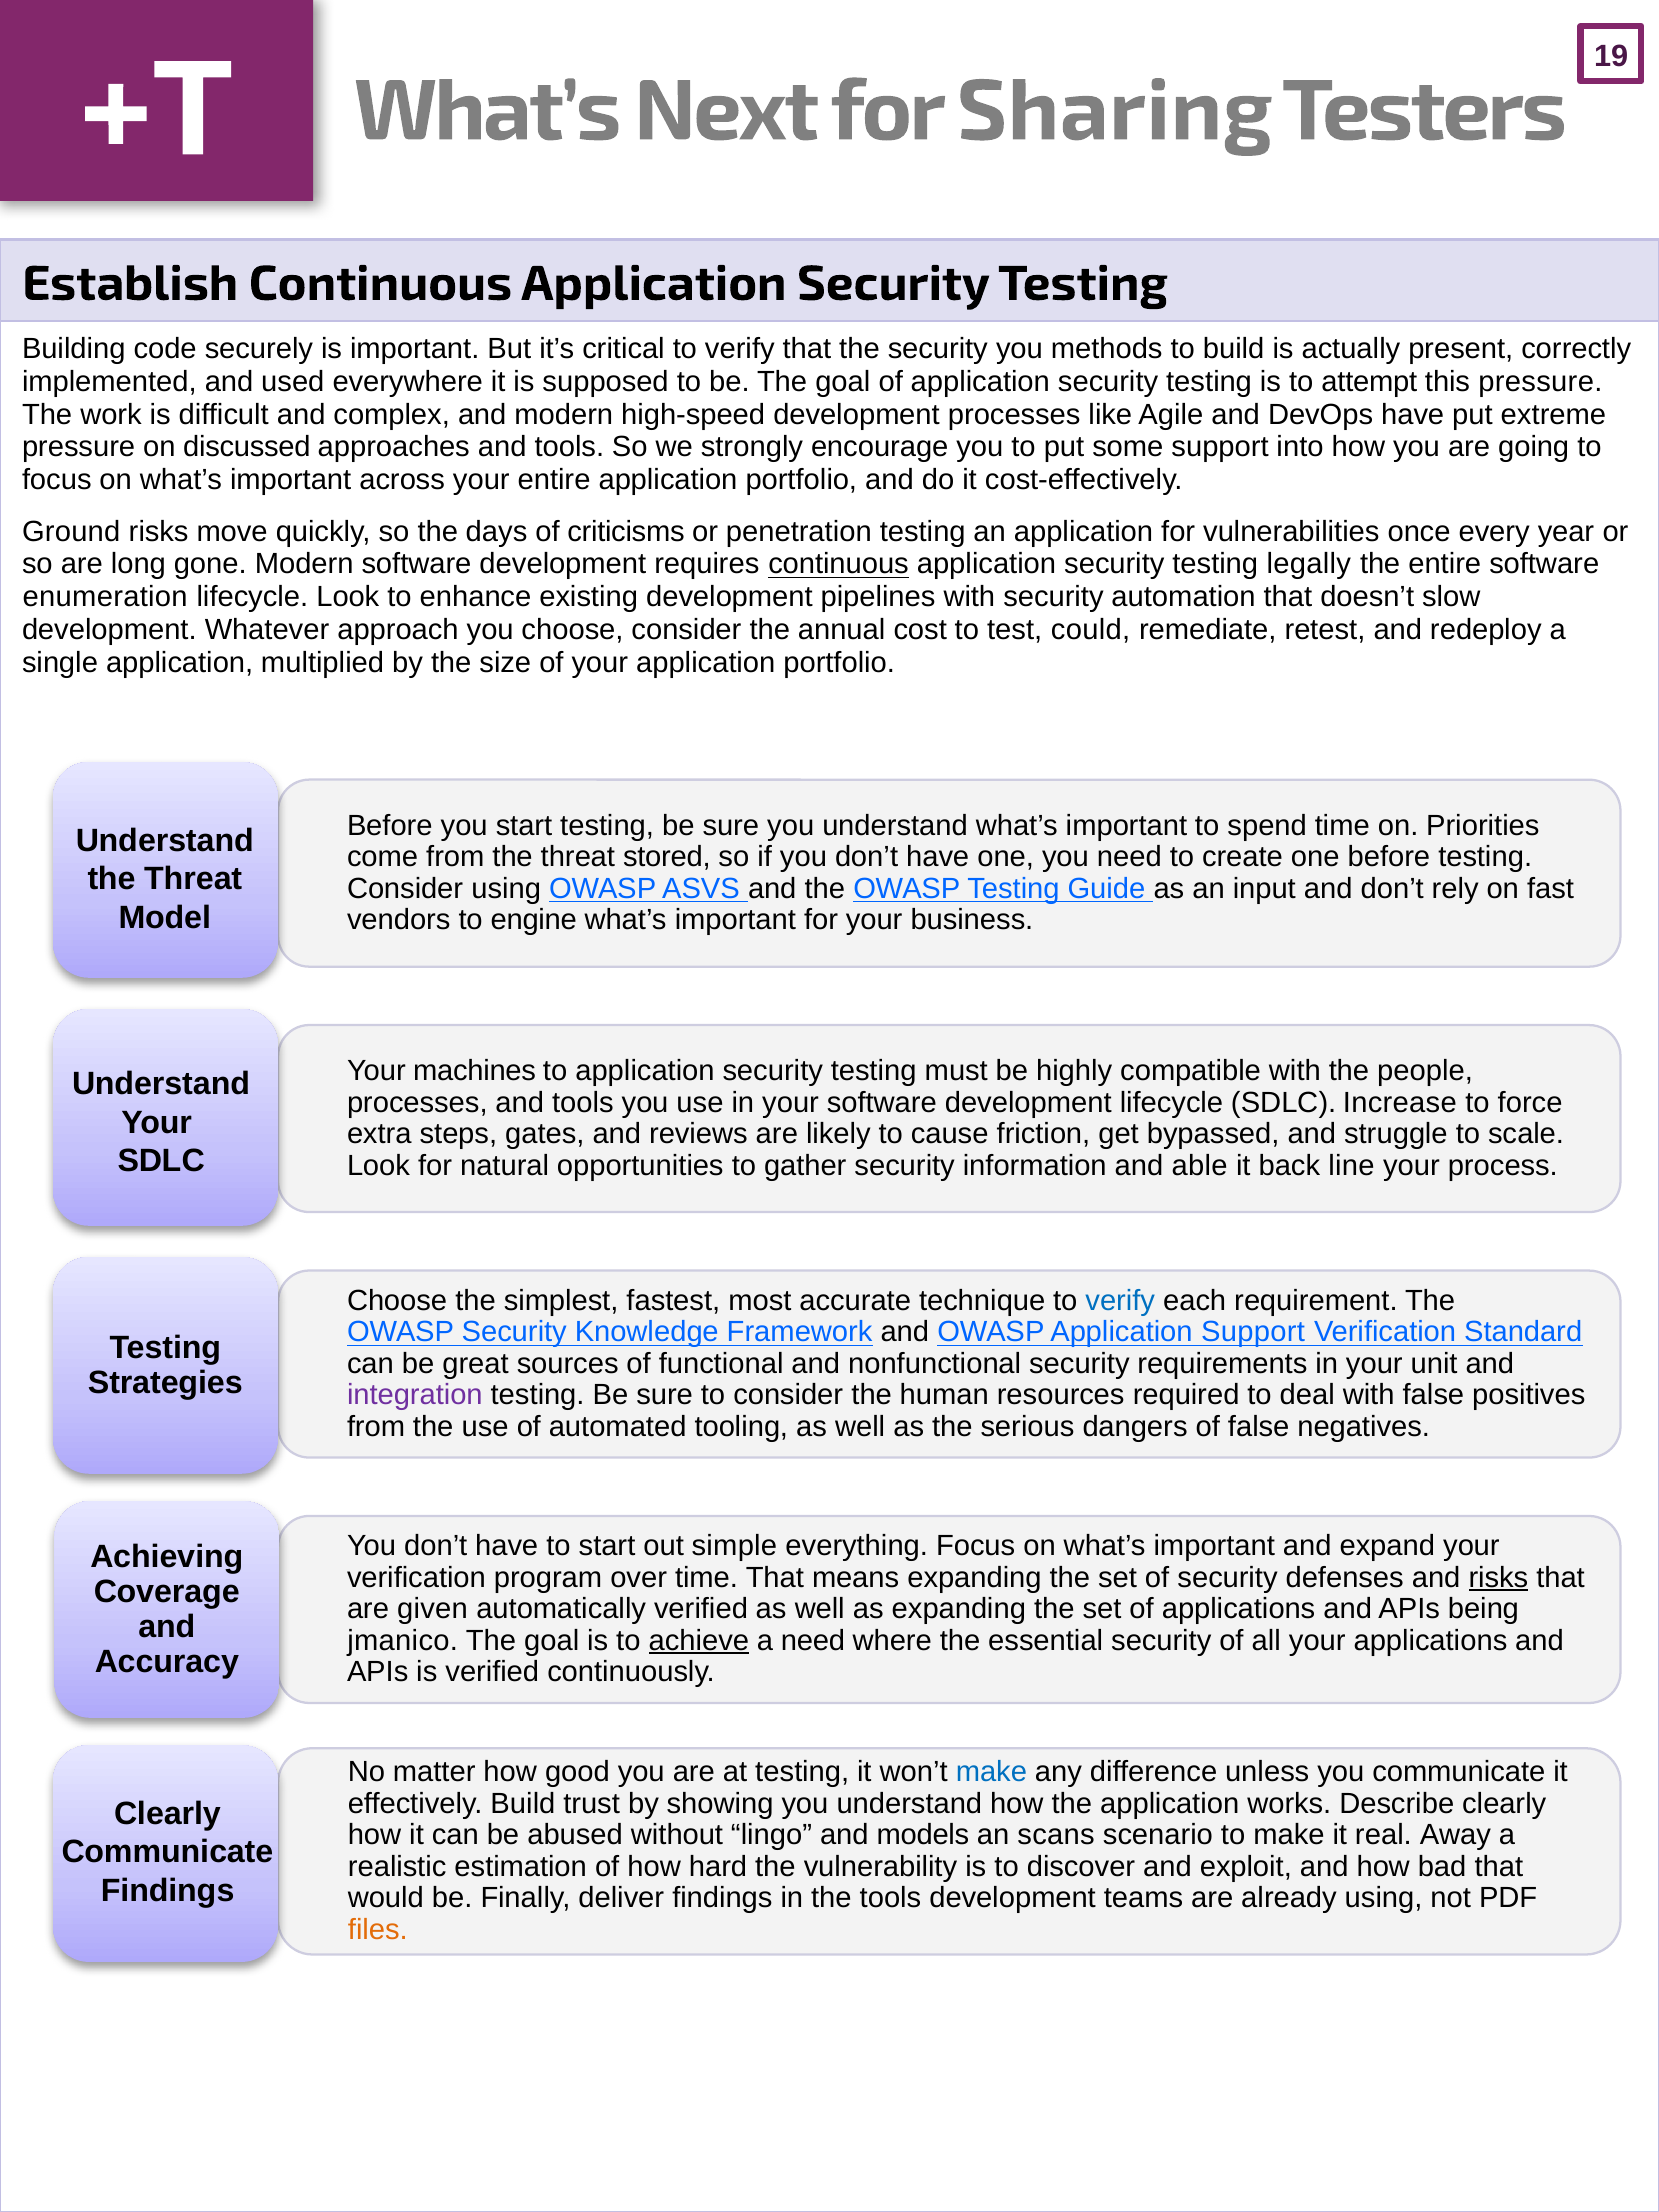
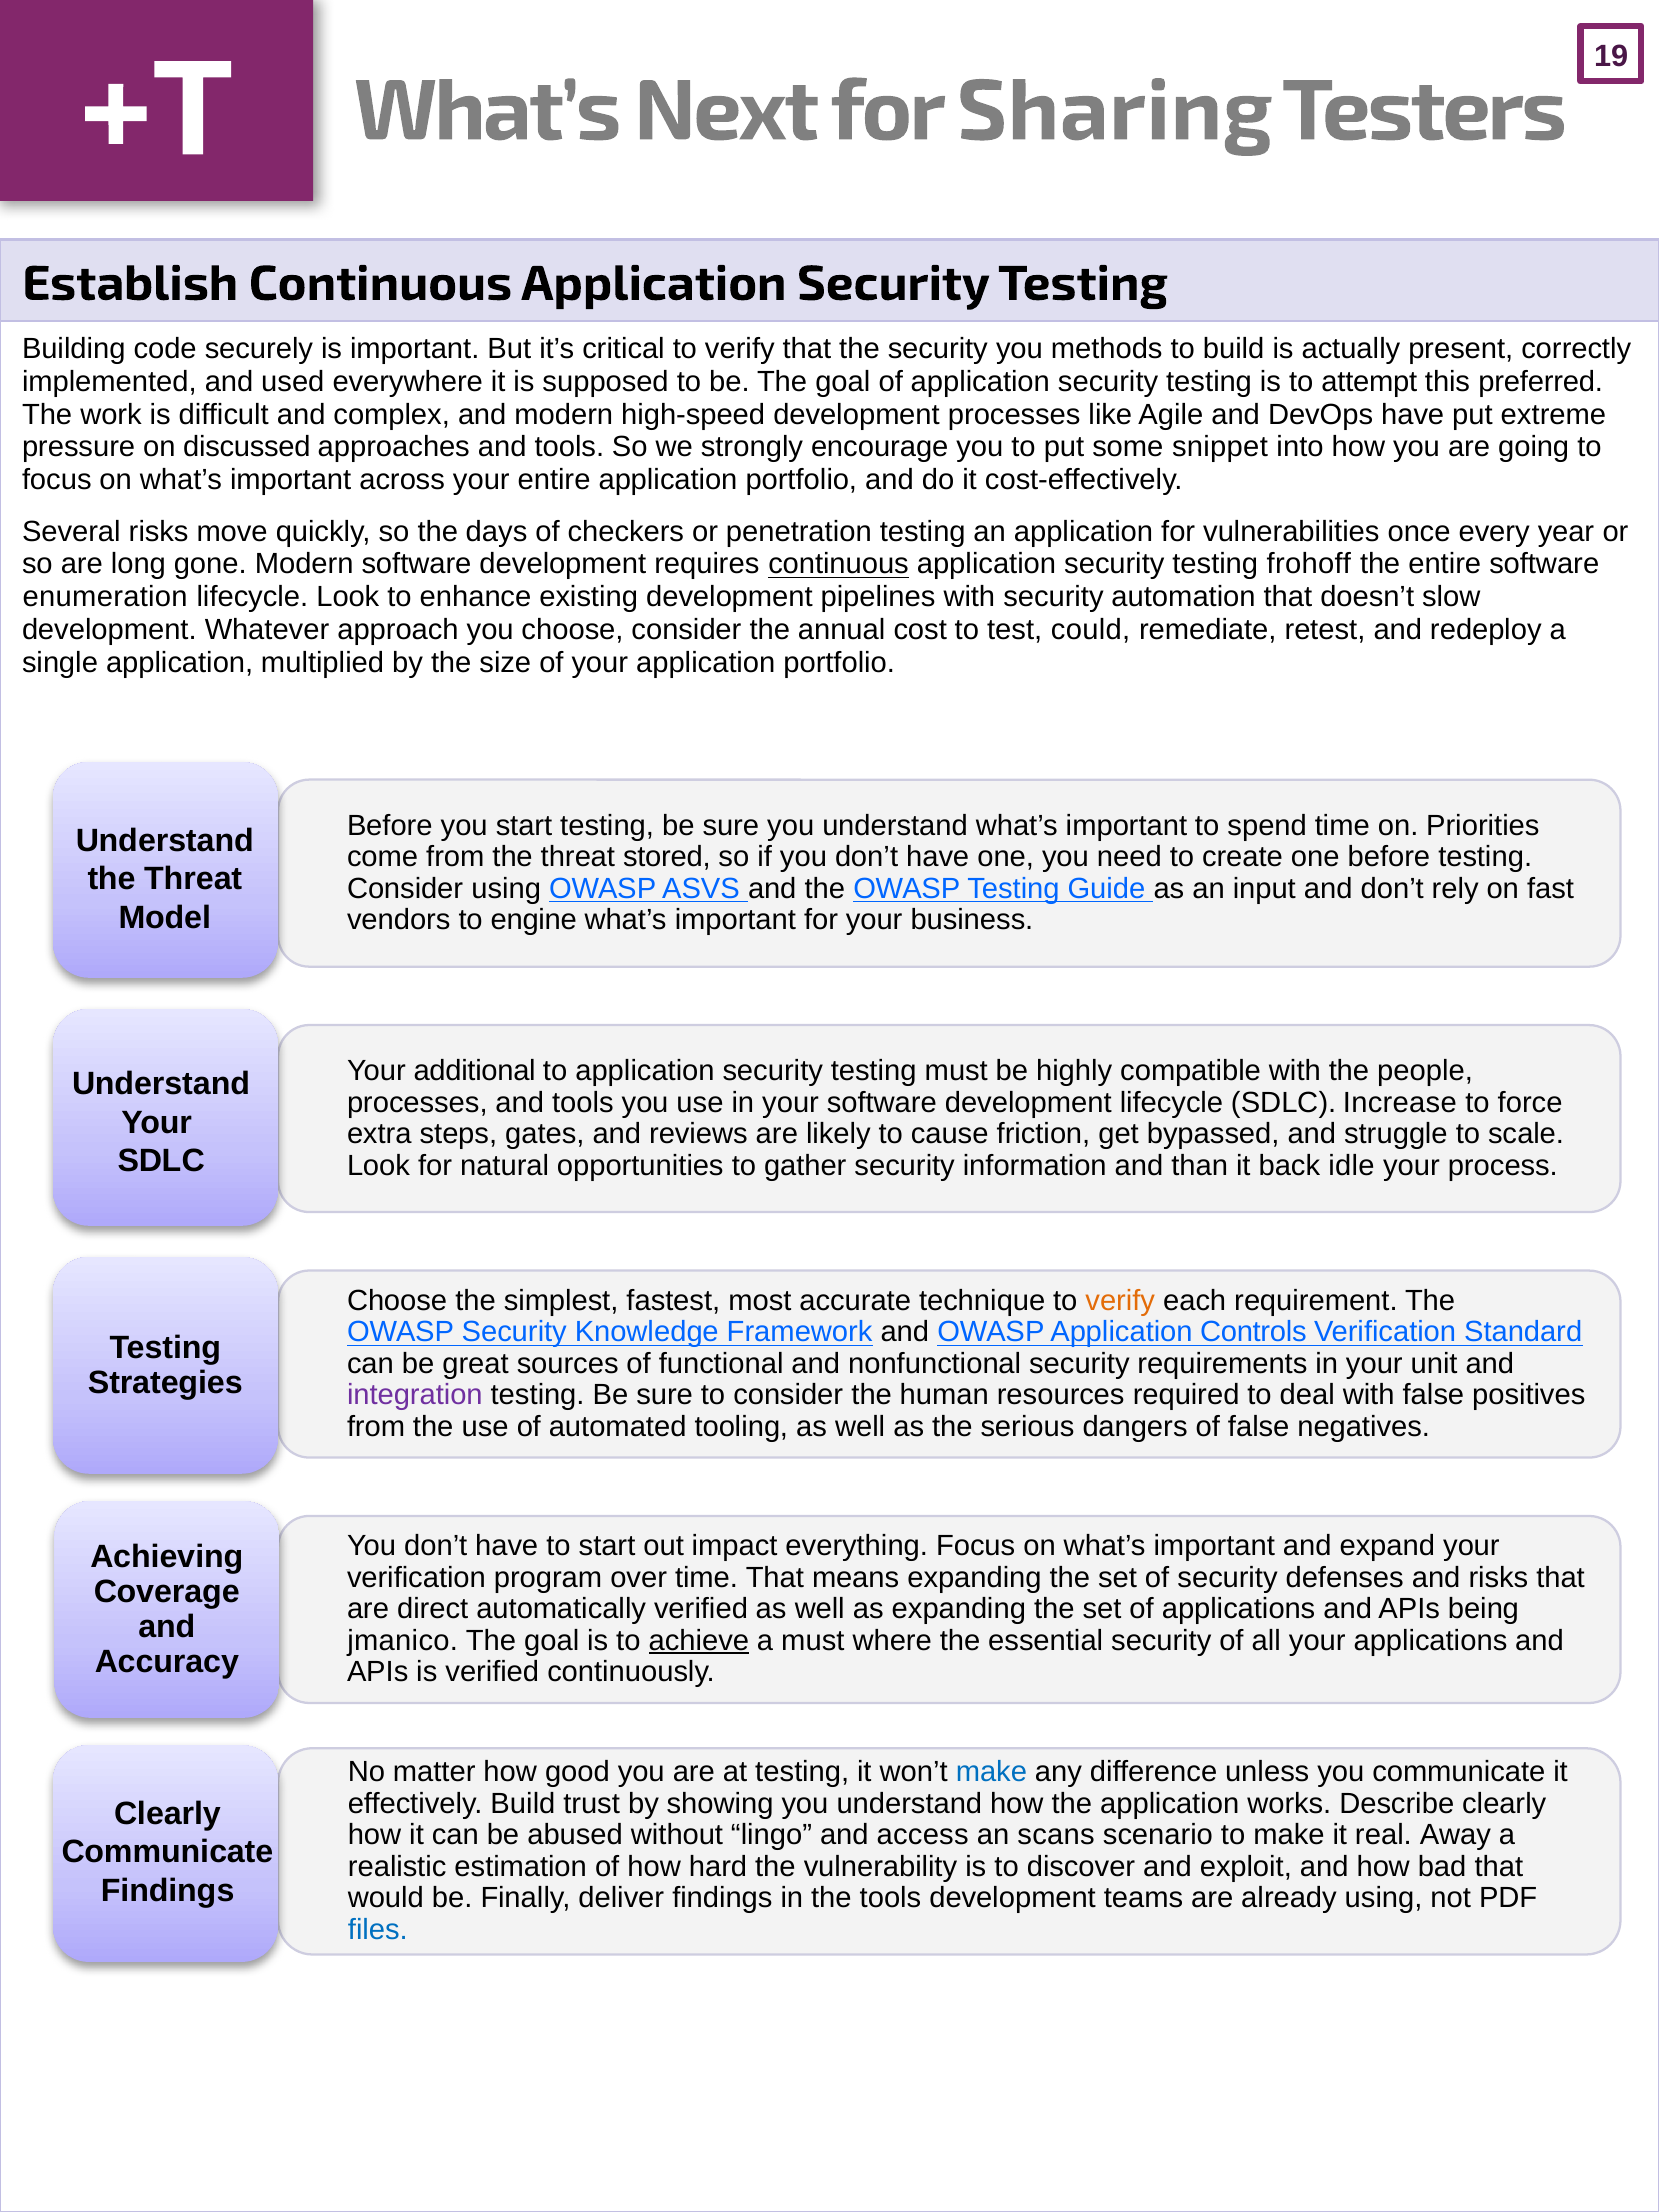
this pressure: pressure -> preferred (1541, 382)
some support: support -> snippet (1220, 447)
Ground: Ground -> Several (71, 531)
criticisms: criticisms -> checkers (626, 531)
legally: legally -> frohoff (1309, 564)
machines: machines -> additional (475, 1071)
able: able -> than (1200, 1166)
line: line -> idle (1352, 1166)
verify colour: blue -> orange (1120, 1301)
Application Support: Support -> Controls (1253, 1332)
simple: simple -> impact (735, 1546)
risks underline: present -> none (1498, 1578)
given: given -> direct (433, 1609)
a need: need -> must (813, 1641)
models: models -> access (923, 1835)
files colour: orange -> blue (378, 1930)
